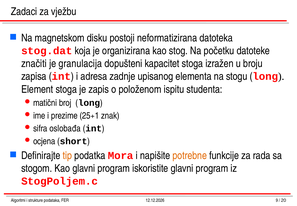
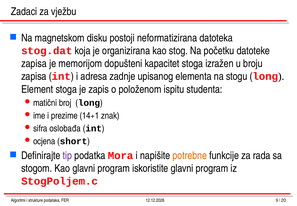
značiti: značiti -> zapisa (34, 64)
granulacija: granulacija -> memorijom (80, 64)
25+1: 25+1 -> 14+1 (89, 116)
tip colour: orange -> purple (67, 155)
